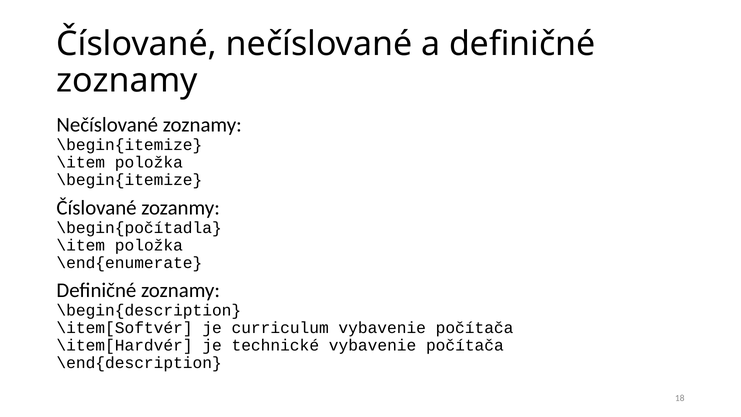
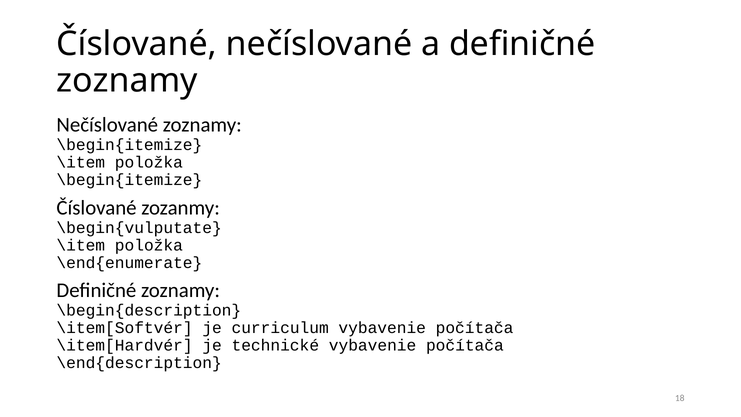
\begin{počítadla: \begin{počítadla -> \begin{vulputate (139, 228)
